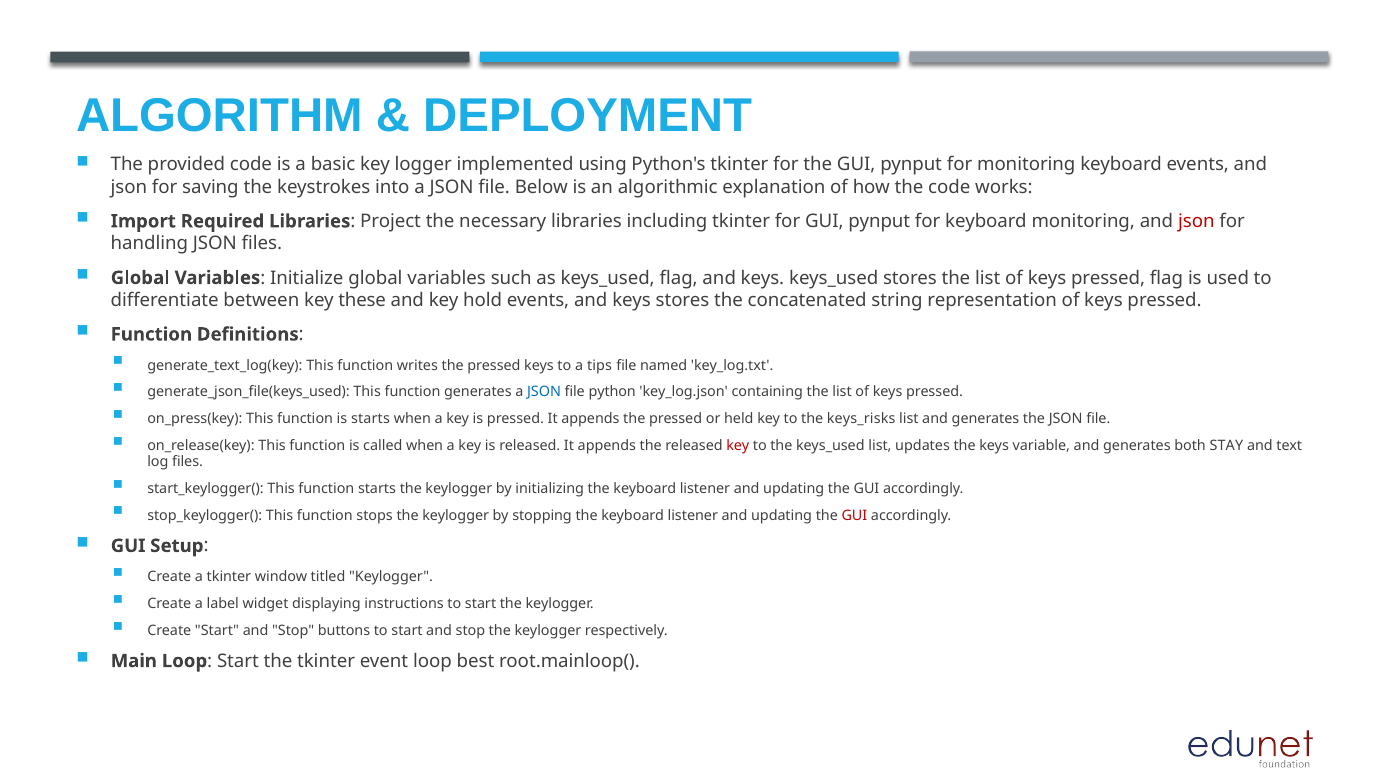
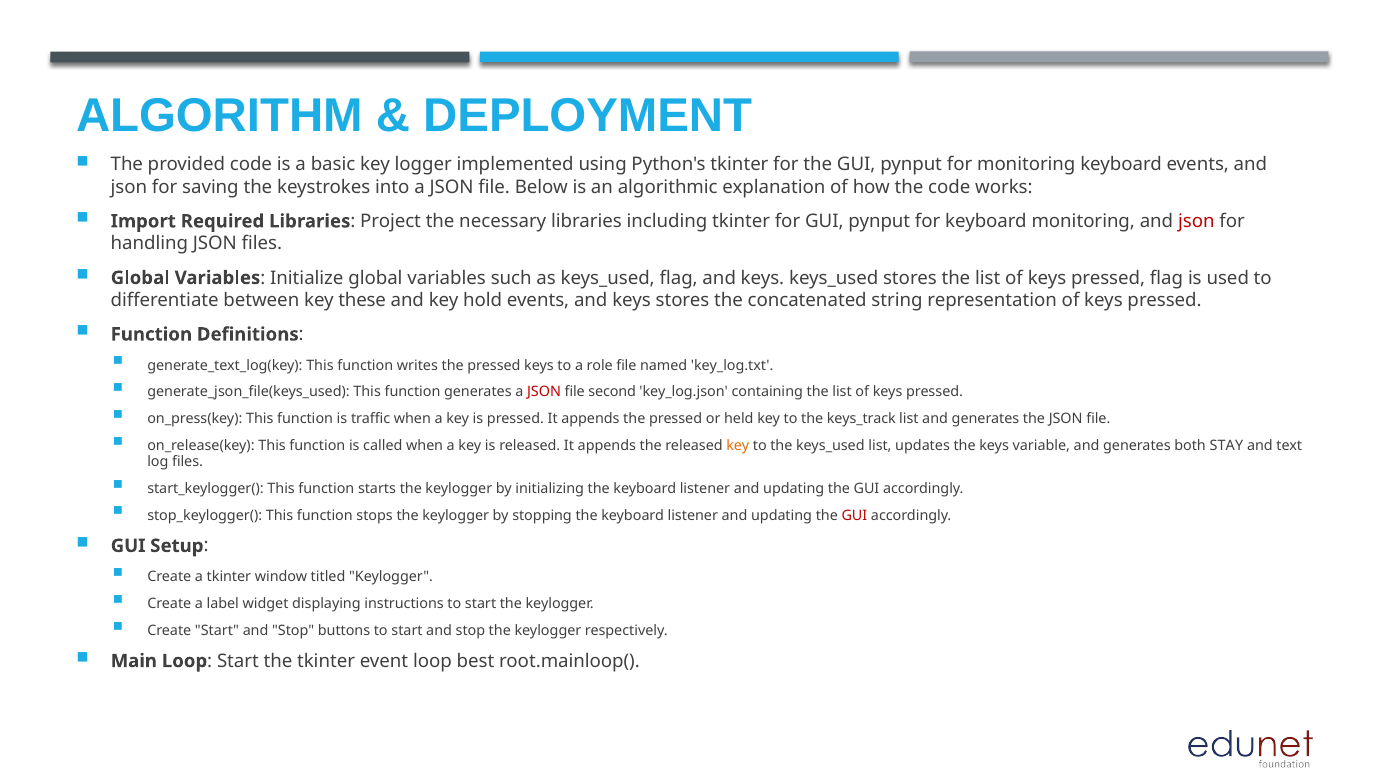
tips: tips -> role (600, 365)
JSON colour: blue -> red (544, 392)
python: python -> second (612, 392)
is starts: starts -> traffic (371, 419)
keys_risks: keys_risks -> keys_track (861, 419)
key colour: red -> orange (738, 446)
